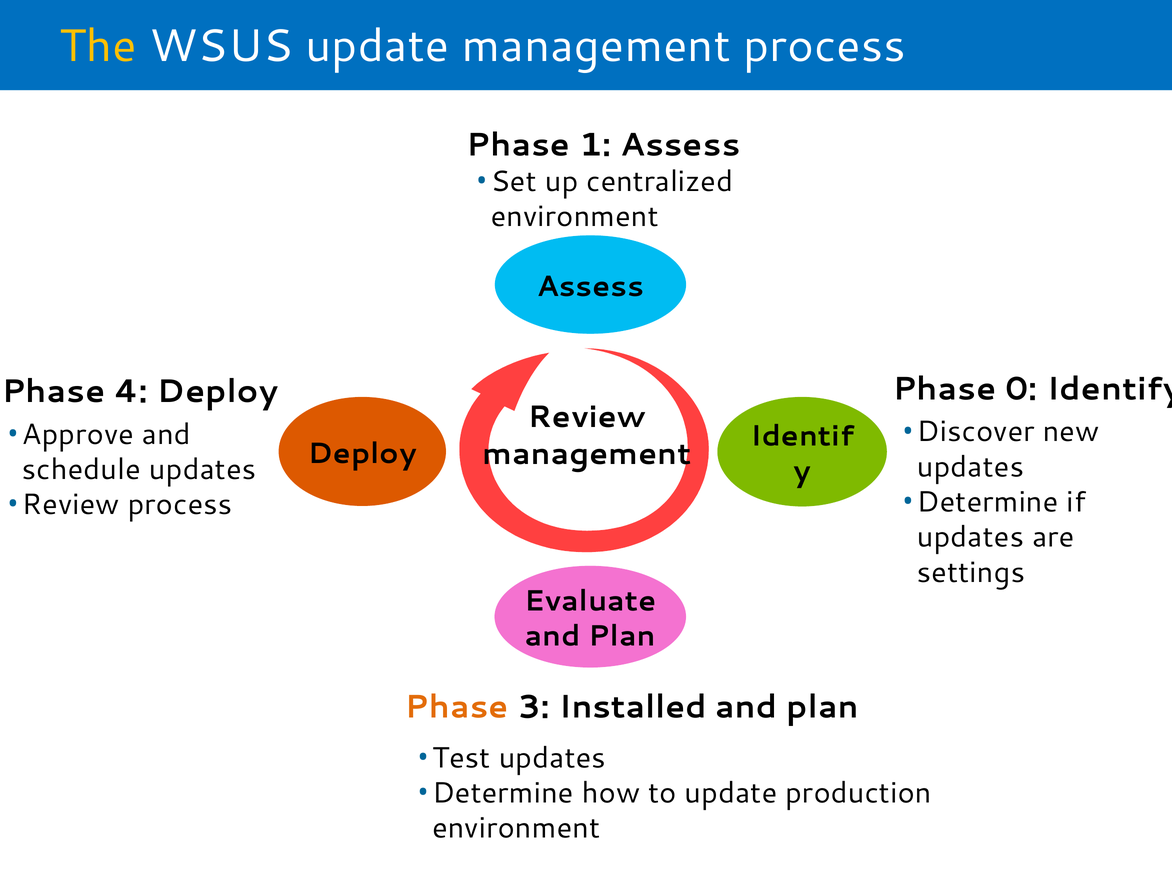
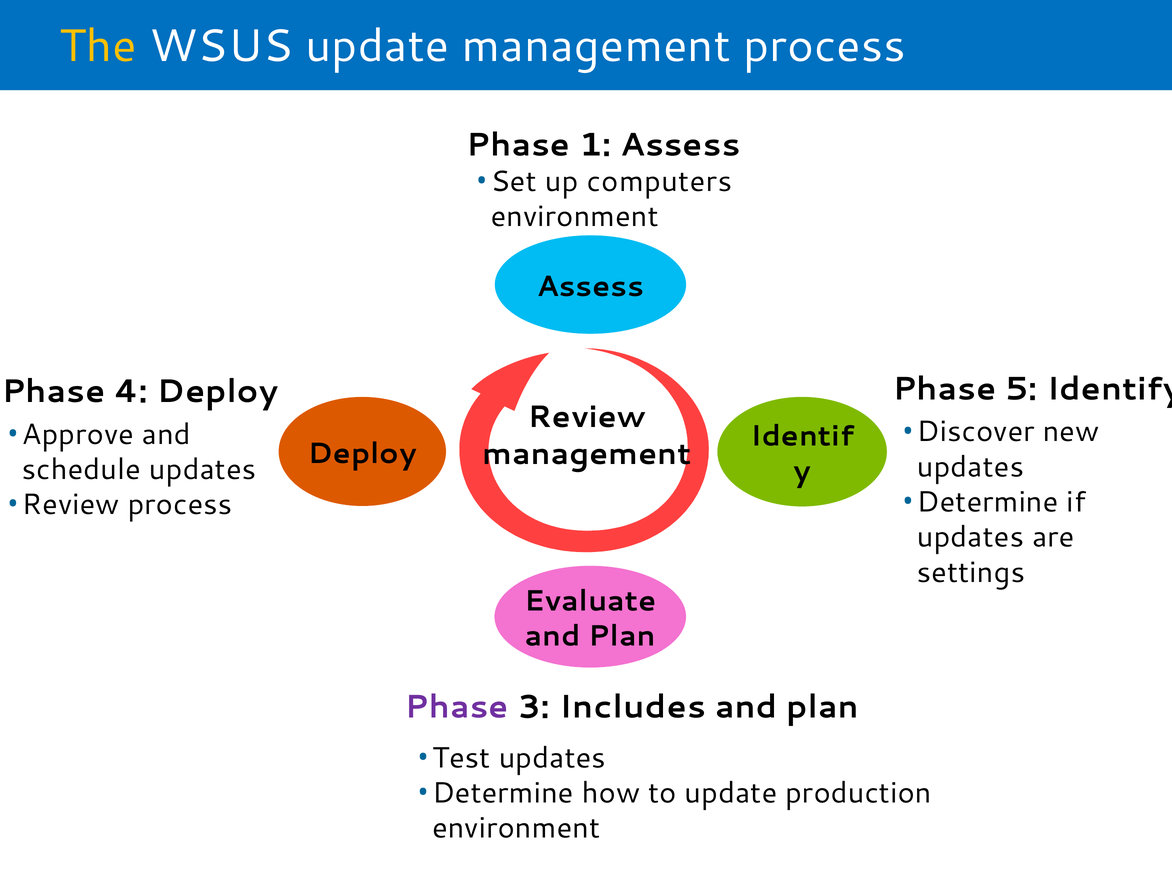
centralized: centralized -> computers (660, 182)
0: 0 -> 5 (1021, 389)
Phase colour: orange -> purple (457, 707)
Installed: Installed -> Includes (632, 707)
